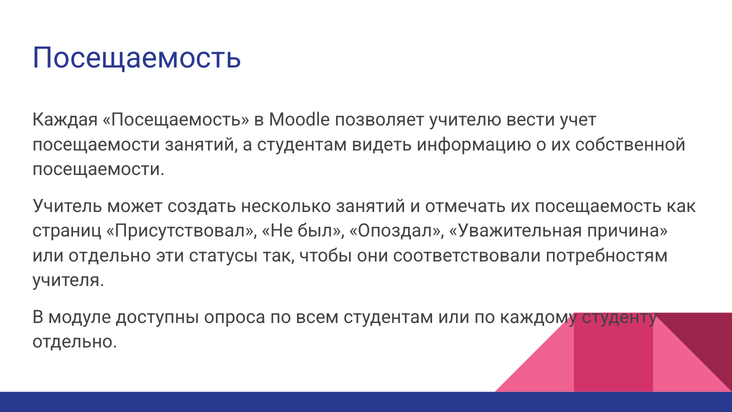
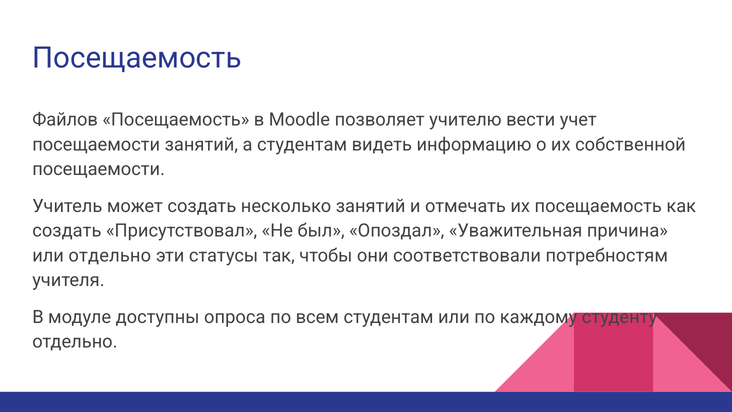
Каждая: Каждая -> Файлов (65, 120)
страниц: страниц -> создать (67, 231)
